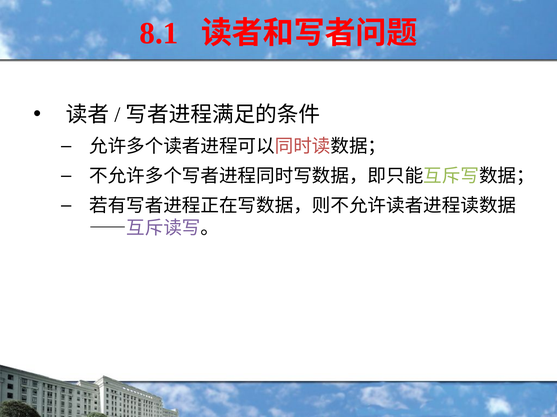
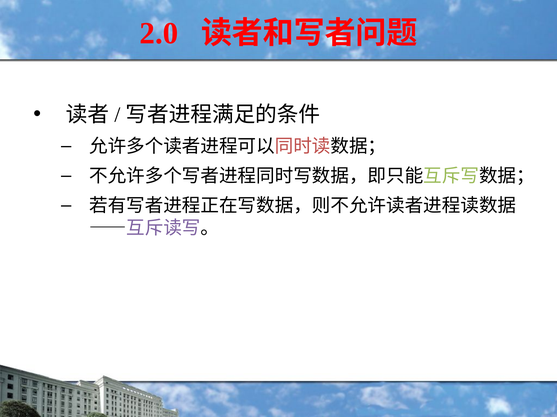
8.1: 8.1 -> 2.0 (159, 33)
